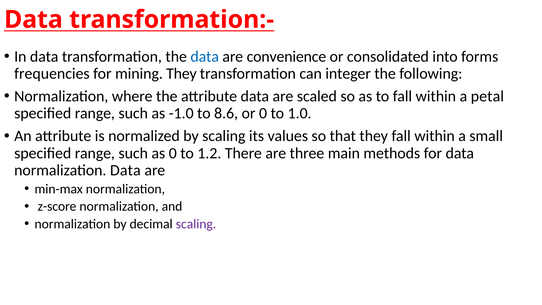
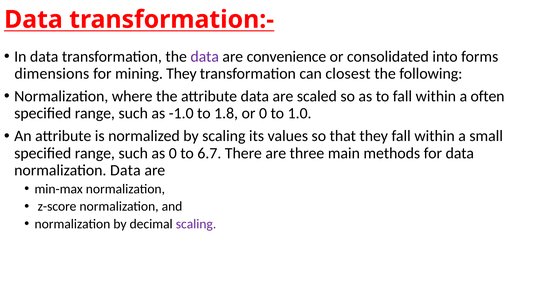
data colour: blue -> purple (205, 56)
frequencies: frequencies -> dimensions (52, 74)
integer: integer -> closest (348, 74)
petal: petal -> often (488, 96)
8.6: 8.6 -> 1.8 (226, 113)
1.2: 1.2 -> 6.7 (209, 153)
